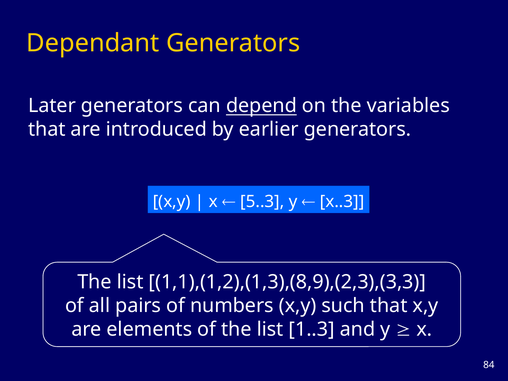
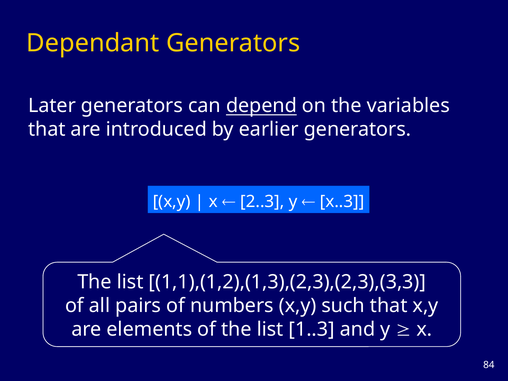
5..3: 5..3 -> 2..3 (262, 202)
1,1),(1,2),(1,3),(8,9),(2,3),(3,3: 1,1),(1,2),(1,3),(8,9),(2,3),(3,3 -> 1,1),(1,2),(1,3),(2,3),(2,3),(3,3 (287, 282)
